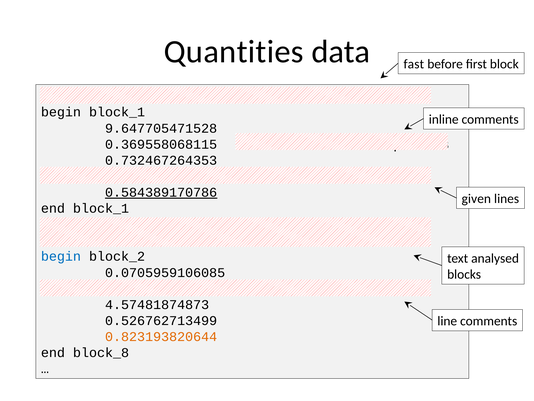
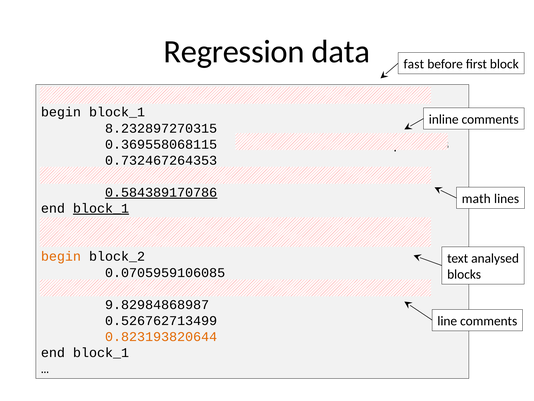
Quantities: Quantities -> Regression (234, 52)
9.647705471528: 9.647705471528 -> 8.232897270315 (161, 128)
given: given -> math (476, 199)
block_1 underline: none -> present (101, 208)
begin colour: blue -> orange (61, 256)
4.57481874873: 4.57481874873 -> 9.82984868987 (157, 304)
block_8: block_8 -> block_1 (101, 352)
